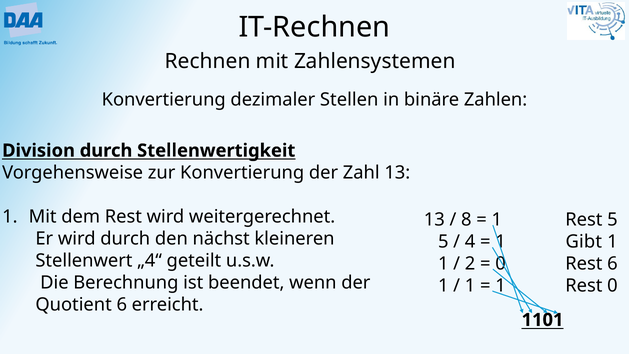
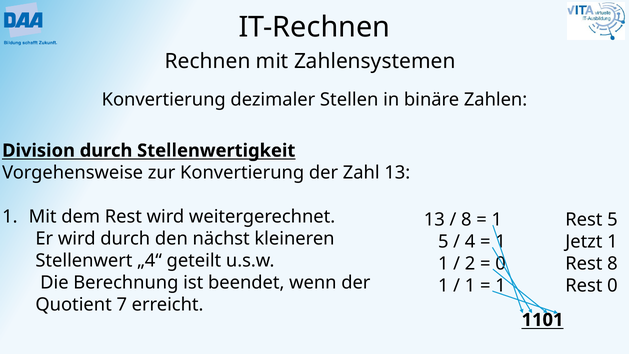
Gibt: Gibt -> Jetzt (584, 242)
Rest 6: 6 -> 8 (612, 264)
Quotient 6: 6 -> 7 (122, 305)
